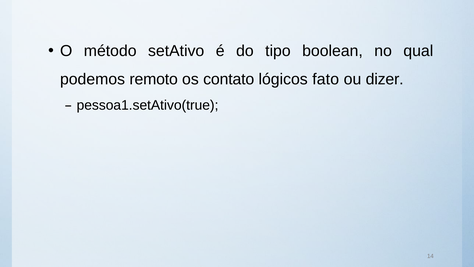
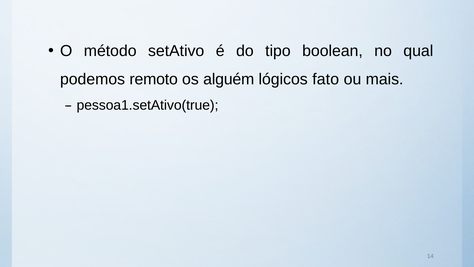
contato: contato -> alguém (229, 79)
dizer: dizer -> mais (385, 79)
